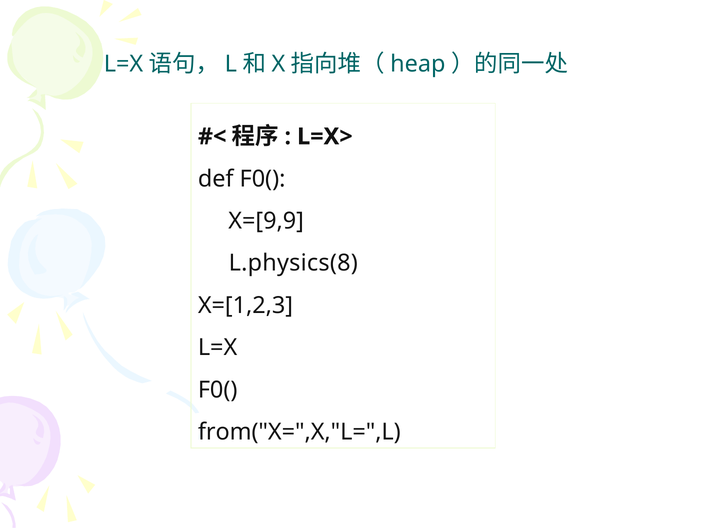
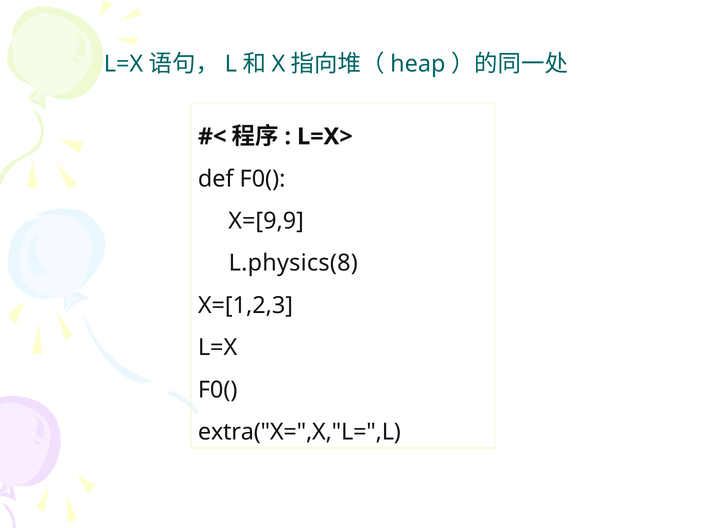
from("X=",X,"L=",L: from("X=",X,"L=",L -> extra("X=",X,"L=",L (299, 432)
